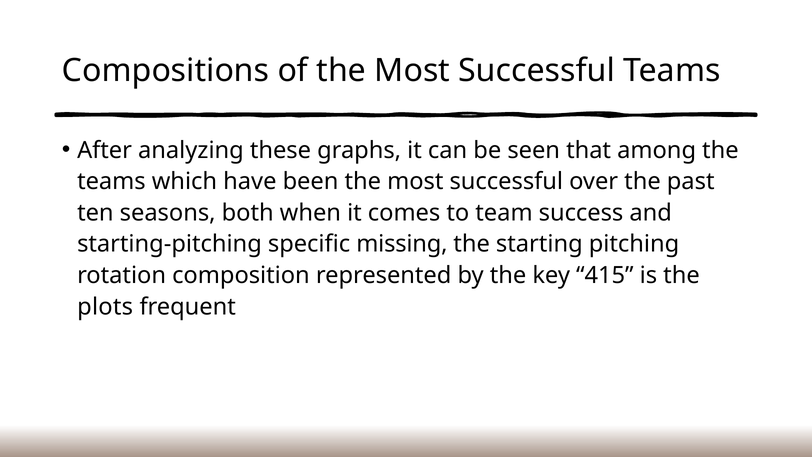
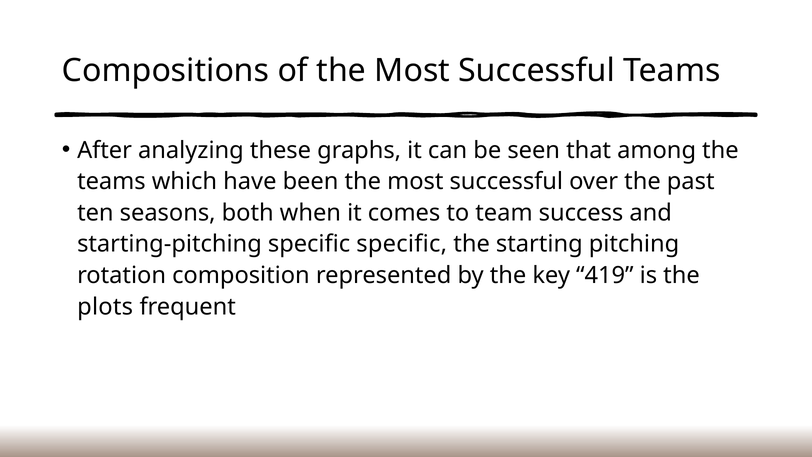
specific missing: missing -> specific (402, 244)
415: 415 -> 419 (605, 275)
